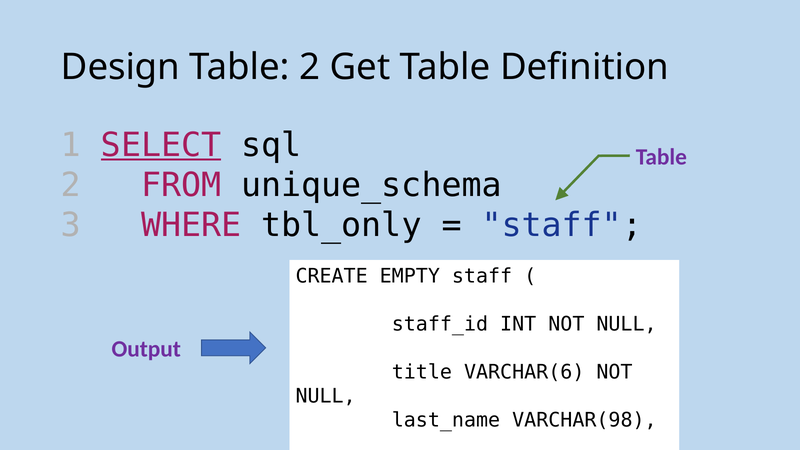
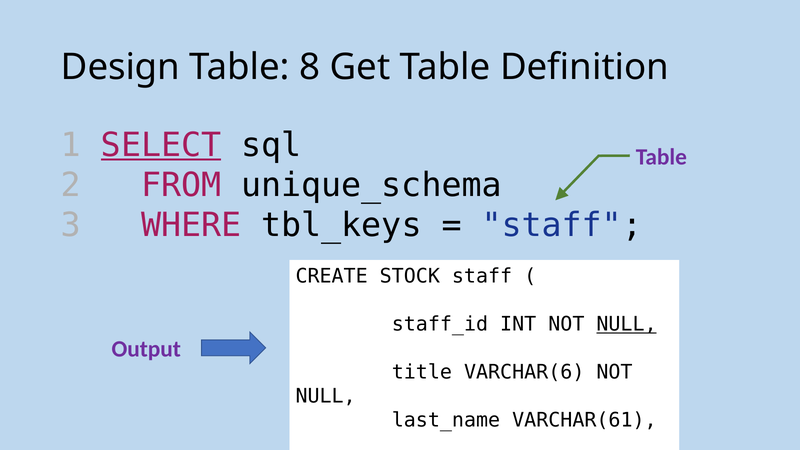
Table 2: 2 -> 8 (310, 67)
tbl_only: tbl_only -> tbl_keys (341, 225)
EMPTY: EMPTY -> STOCK (410, 276)
NULL underline: none -> present (627, 324)
VARCHAR(98: VARCHAR(98 -> VARCHAR(61 (584, 420)
